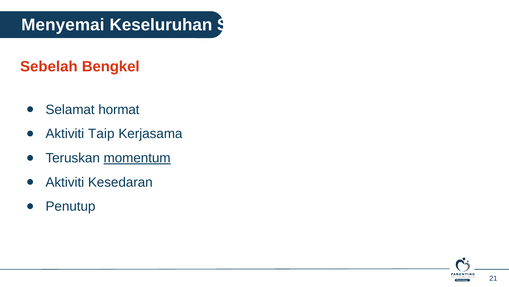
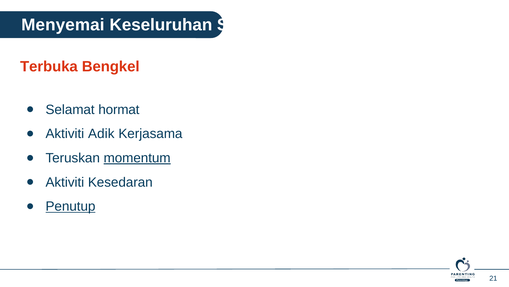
Sebelah: Sebelah -> Terbuka (49, 67)
Taip: Taip -> Adik (101, 133)
Penutup underline: none -> present (70, 206)
